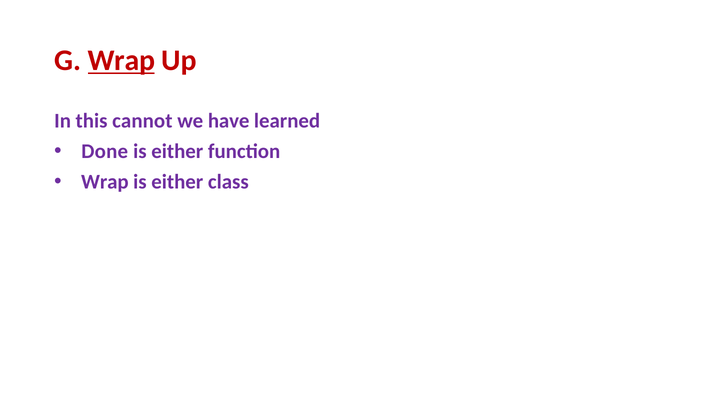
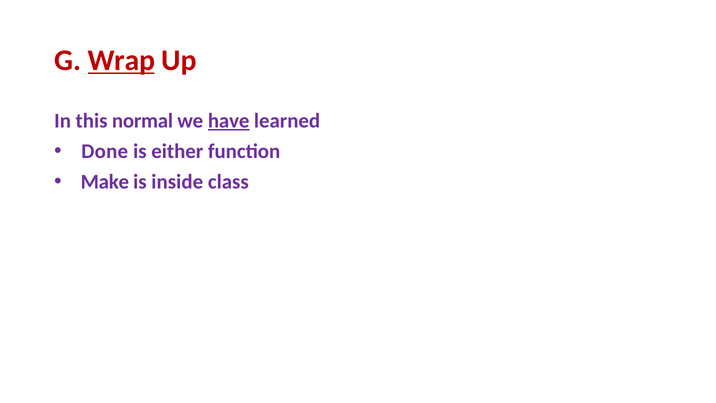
cannot: cannot -> normal (142, 121)
have underline: none -> present (229, 121)
Wrap: Wrap -> Make (105, 182)
either: either -> inside (177, 182)
